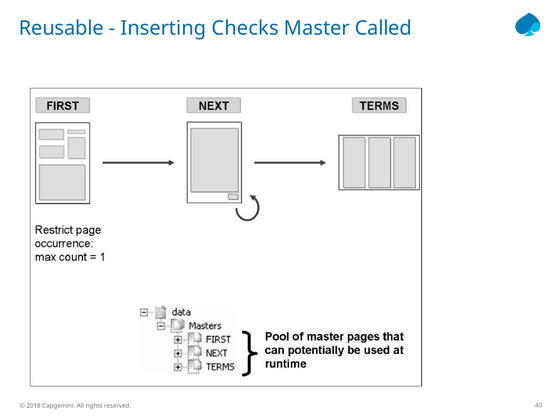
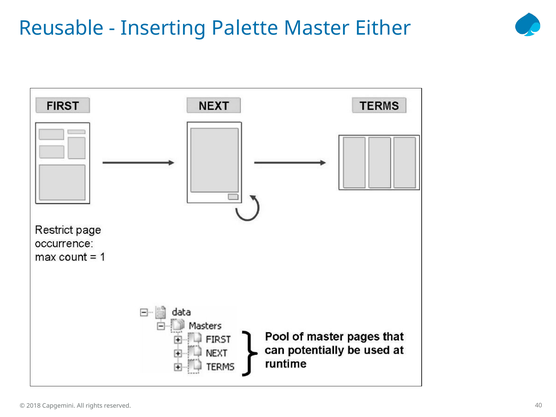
Checks: Checks -> Palette (245, 28)
Called: Called -> Either (383, 28)
